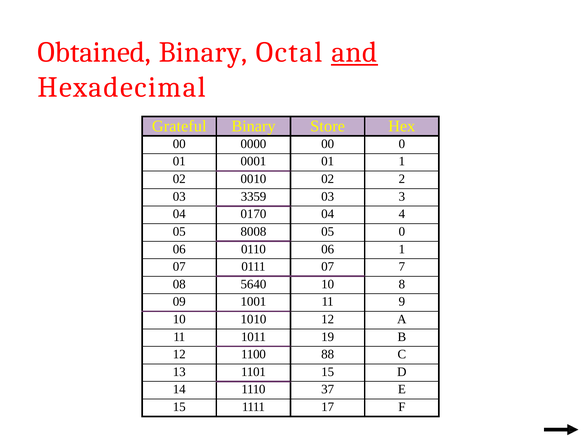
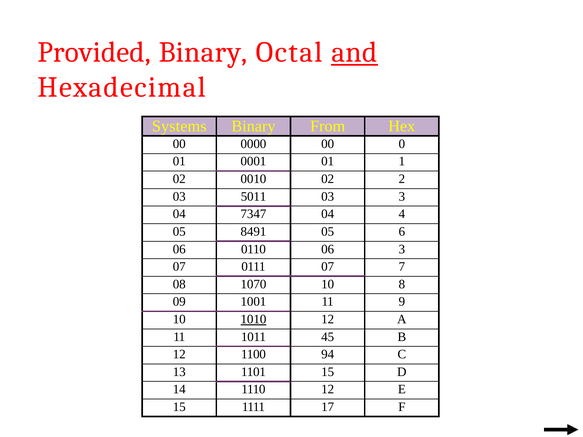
Obtained: Obtained -> Provided (94, 52)
Grateful: Grateful -> Systems (179, 126)
Store: Store -> From (328, 126)
3359: 3359 -> 5011 (254, 197)
0170: 0170 -> 7347 (253, 214)
8008: 8008 -> 8491 (253, 232)
05 0: 0 -> 6 (402, 232)
06 1: 1 -> 3 (402, 249)
5640: 5640 -> 1070 (253, 284)
1010 underline: none -> present (253, 319)
19: 19 -> 45 (328, 337)
88: 88 -> 94 (328, 354)
1110 37: 37 -> 12 (328, 390)
